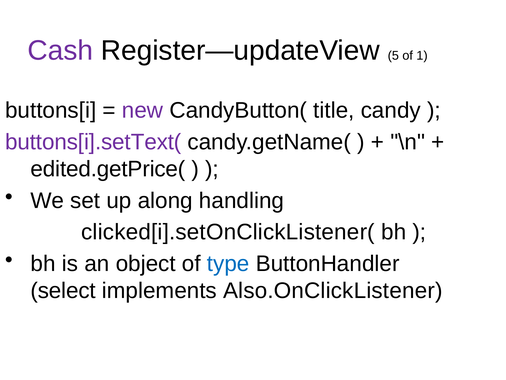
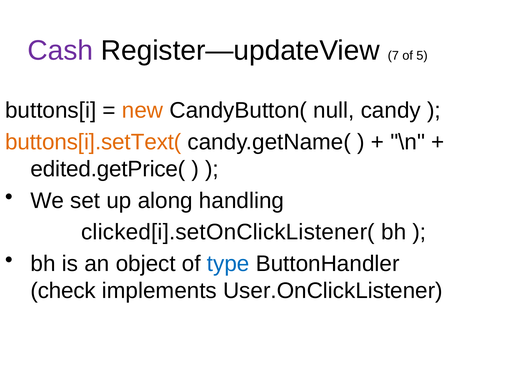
5: 5 -> 7 (393, 56)
1: 1 -> 5 (422, 56)
new colour: purple -> orange (143, 110)
title: title -> null (334, 110)
buttons[i].setText( colour: purple -> orange (93, 142)
select: select -> check (63, 290)
Also.OnClickListener: Also.OnClickListener -> User.OnClickListener (333, 290)
